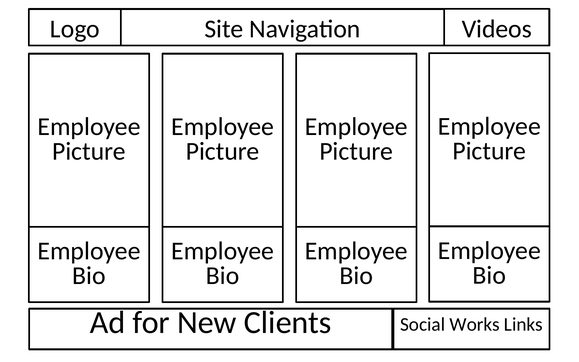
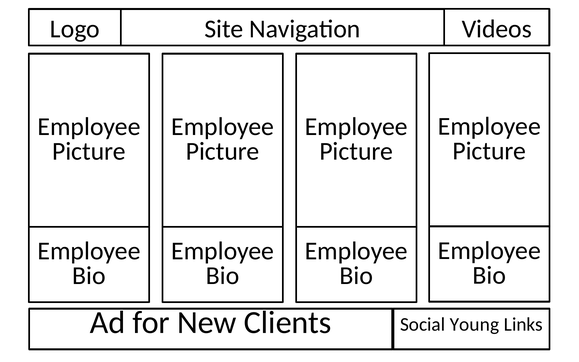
Works: Works -> Young (475, 324)
